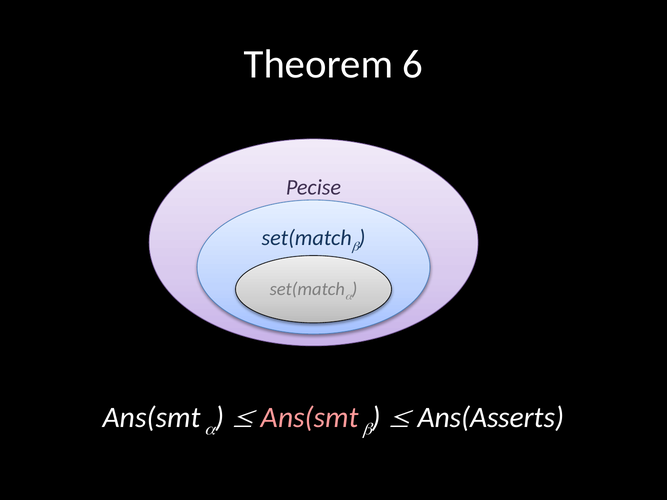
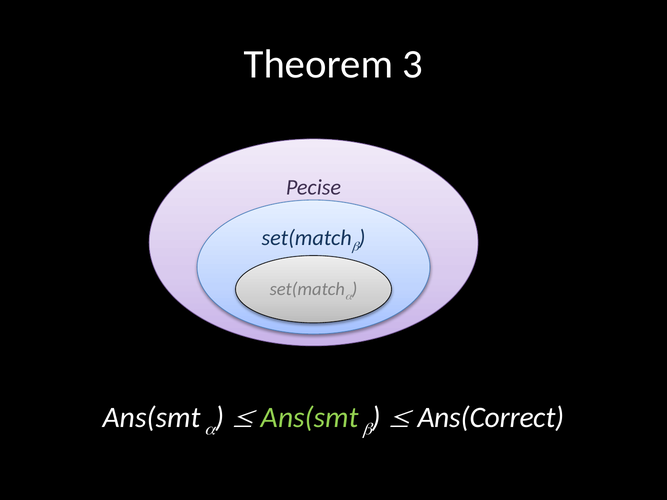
6: 6 -> 3 (413, 65)
Ans(smt colour: pink -> light green (310, 418)
Ans(Asserts: Ans(Asserts -> Ans(Correct (491, 418)
